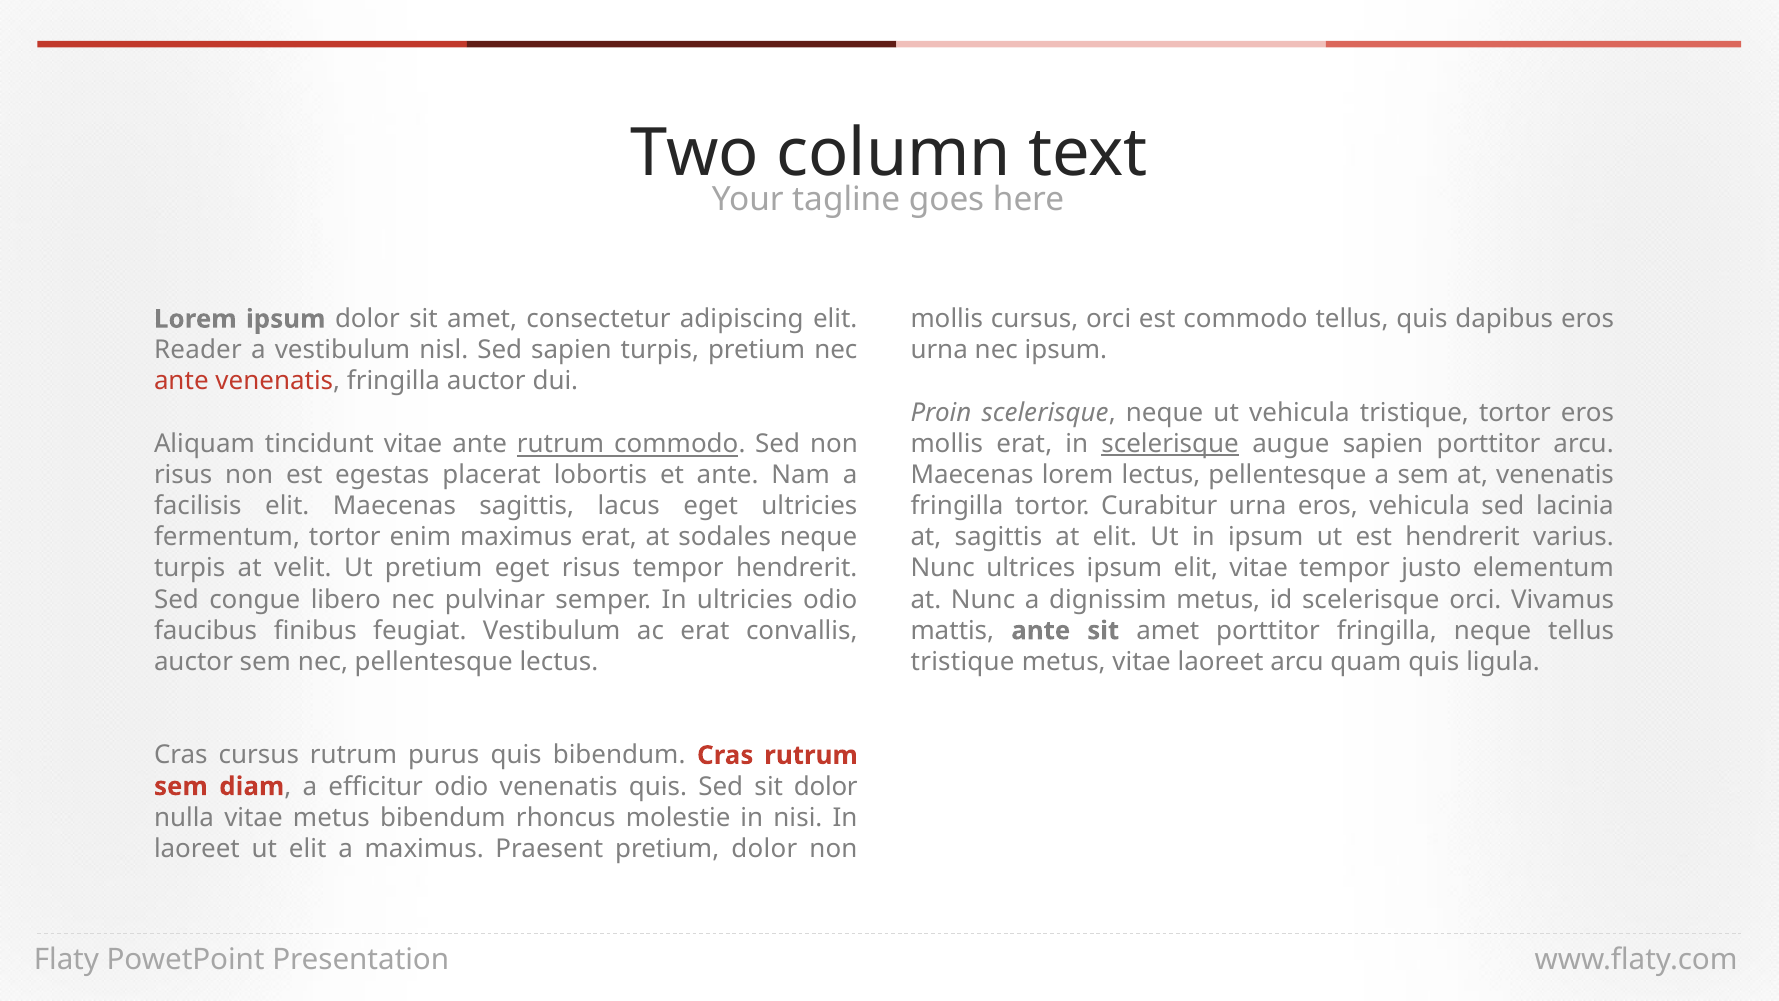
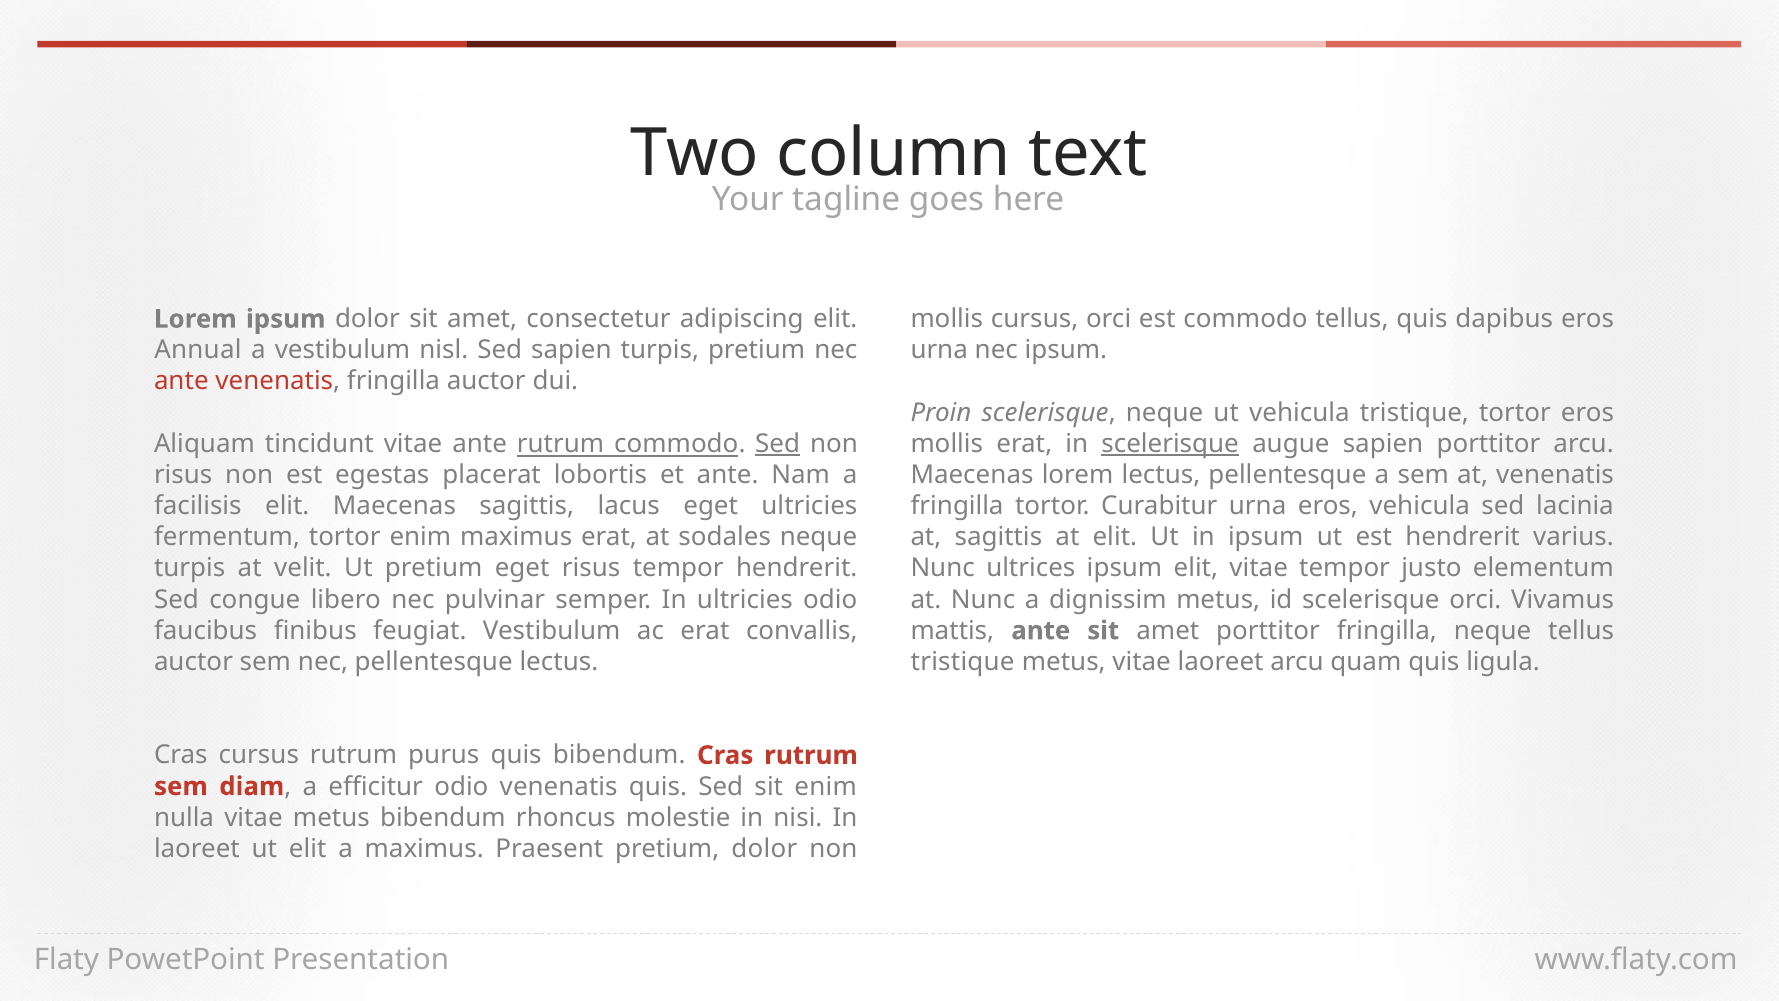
Reader: Reader -> Annual (198, 350)
Sed underline: none -> present (778, 444)
sit dolor: dolor -> enim (826, 786)
